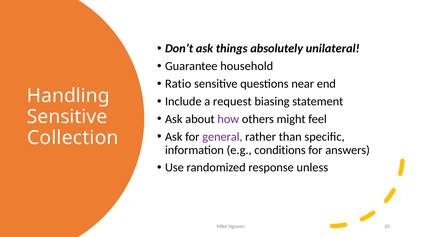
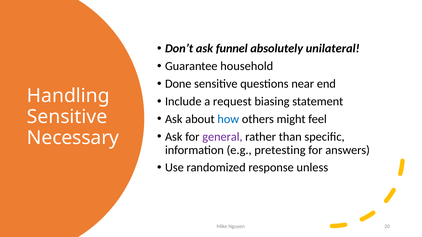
things: things -> funnel (232, 49)
Ratio: Ratio -> Done (178, 84)
how colour: purple -> blue (228, 119)
Collection: Collection -> Necessary (73, 138)
conditions: conditions -> pretesting (280, 150)
